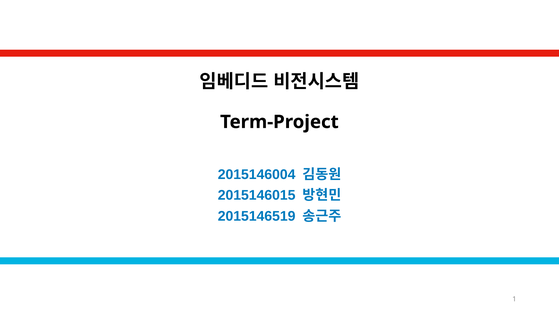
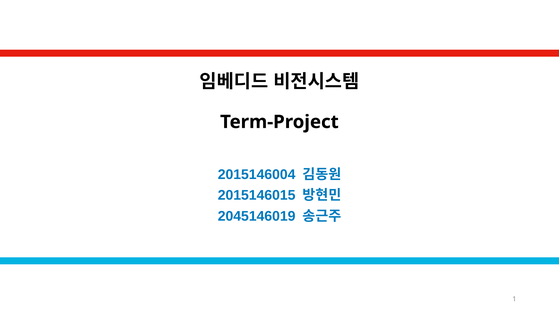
2015146519: 2015146519 -> 2045146019 (257, 217)
